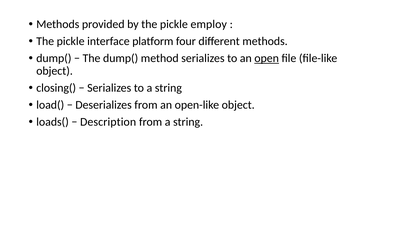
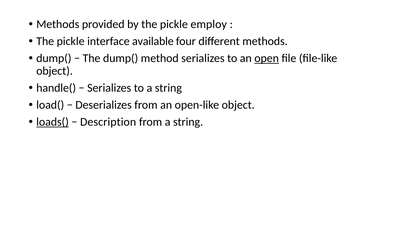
platform: platform -> available (153, 41)
closing(: closing( -> handle( (56, 88)
loads( underline: none -> present (53, 122)
